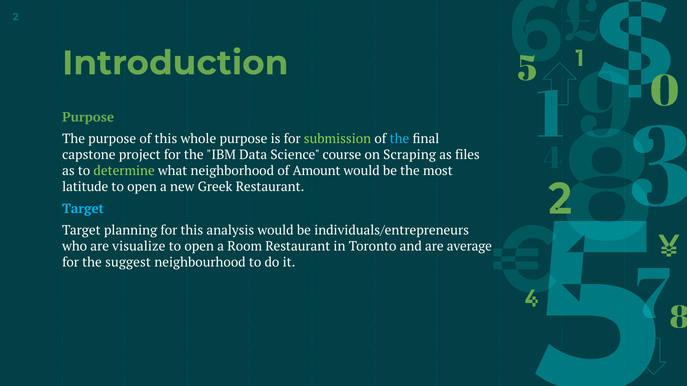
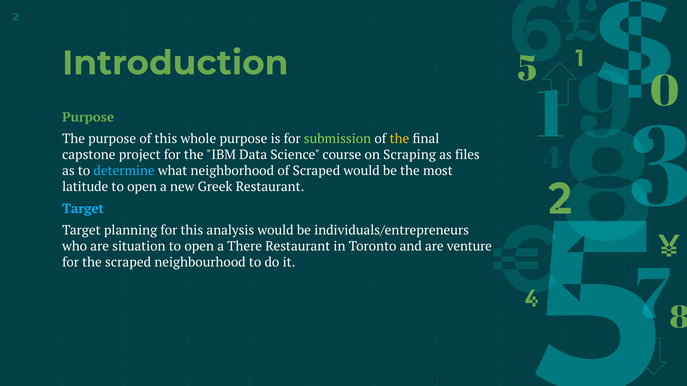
the colour: light blue -> yellow (399, 139)
determine colour: light green -> light blue (124, 171)
of Amount: Amount -> Scraped (316, 171)
visualize: visualize -> situation (139, 247)
Room: Room -> There (245, 247)
average: average -> venture (469, 247)
the suggest: suggest -> scraped (128, 263)
